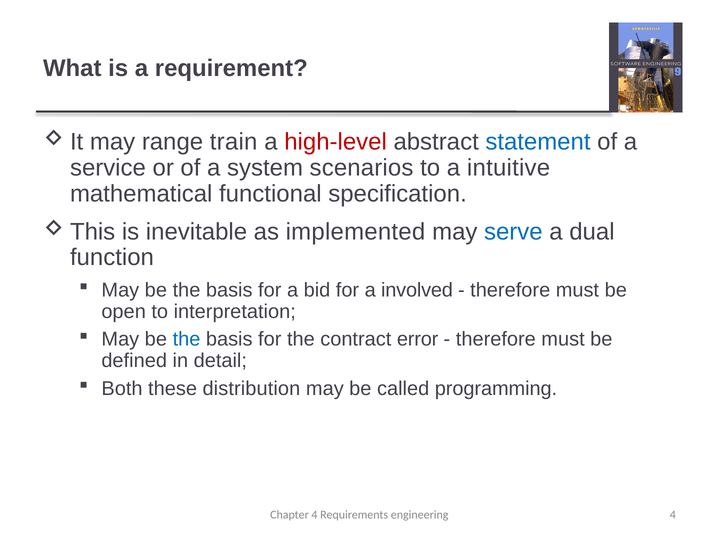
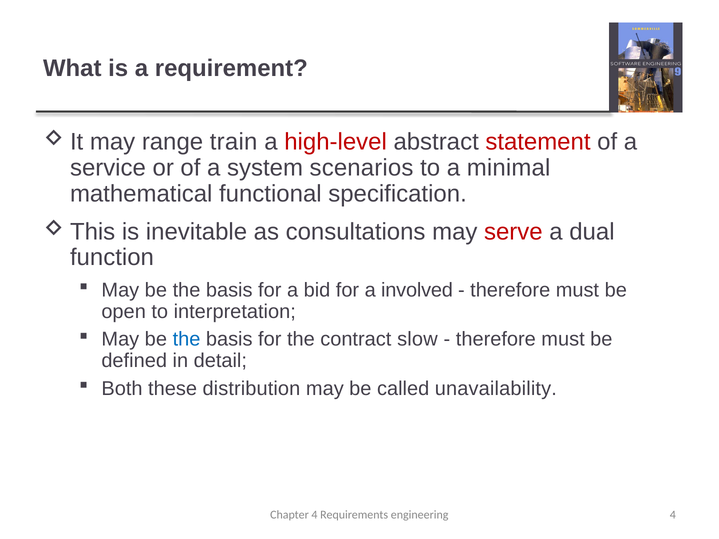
statement colour: blue -> red (538, 142)
intuitive: intuitive -> minimal (509, 168)
implemented: implemented -> consultations (356, 232)
serve colour: blue -> red (513, 232)
error: error -> slow (417, 339)
programming: programming -> unavailability (496, 389)
